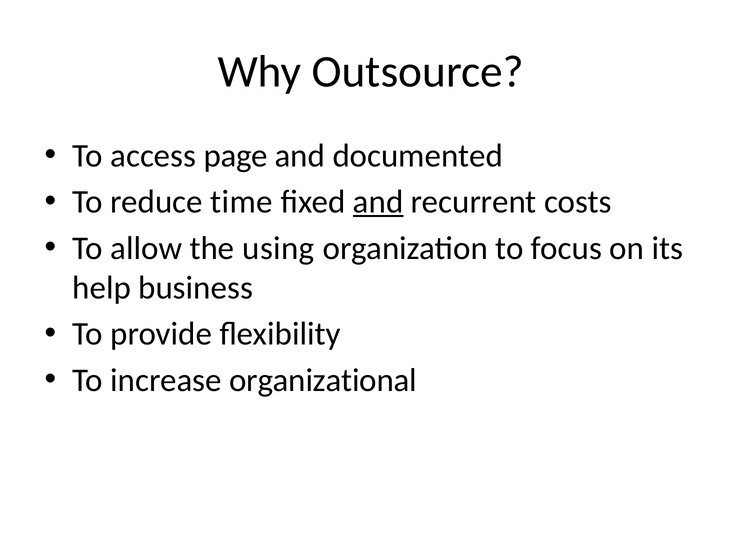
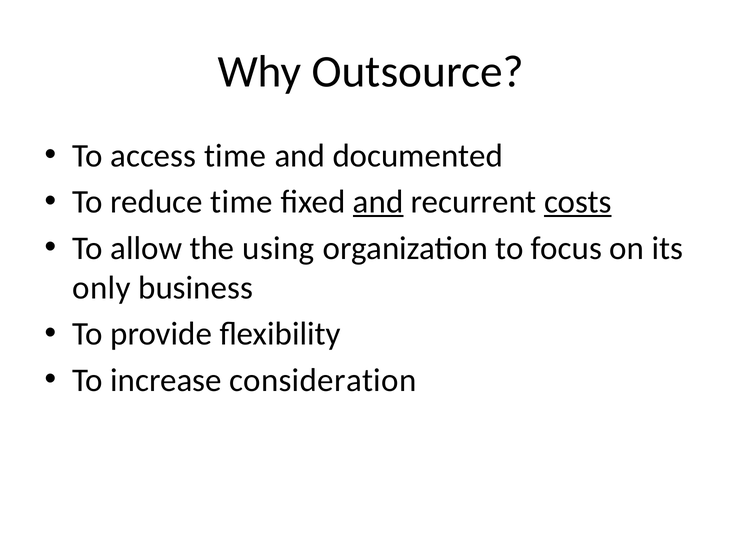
access page: page -> time (235, 156)
costs underline: none -> present (578, 202)
help: help -> only (101, 288)
organizational: organizational -> consideration (323, 380)
